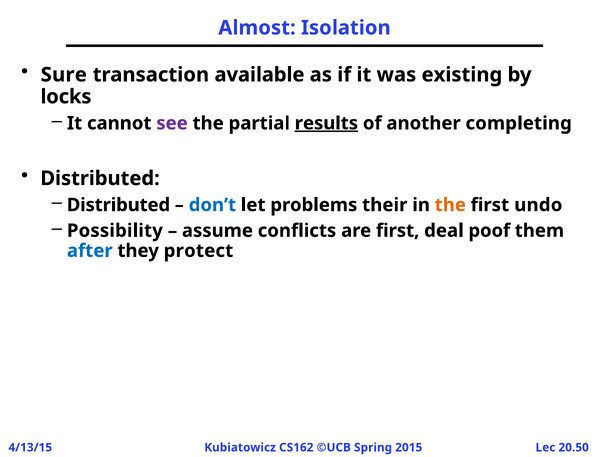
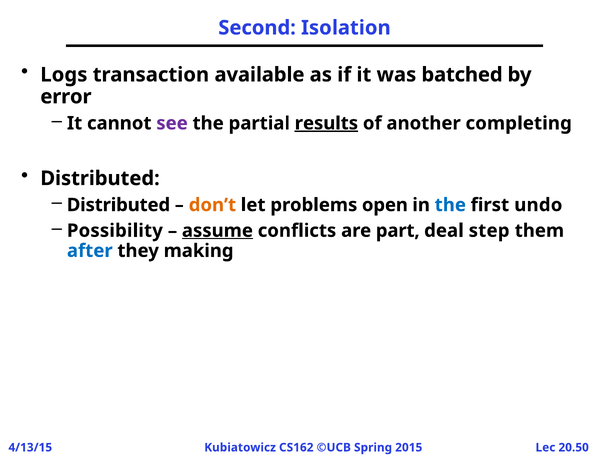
Almost: Almost -> Second (257, 28)
Sure: Sure -> Logs (64, 75)
existing: existing -> batched (462, 75)
locks: locks -> error (66, 97)
don’t colour: blue -> orange (212, 205)
their: their -> open (385, 205)
the colour: orange -> blue (450, 205)
assume underline: none -> present (217, 231)
are first: first -> part (398, 231)
poof: poof -> step (489, 231)
protect: protect -> making (199, 251)
